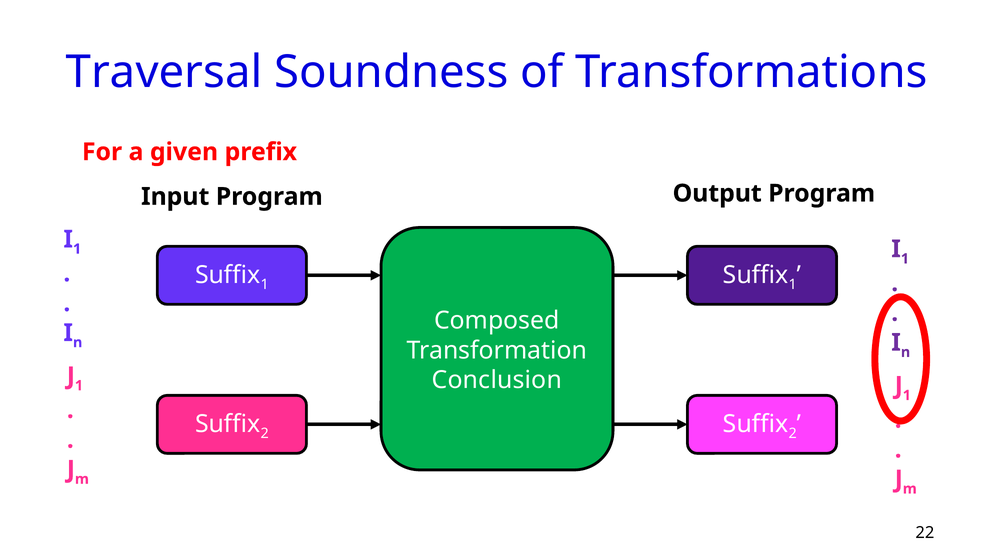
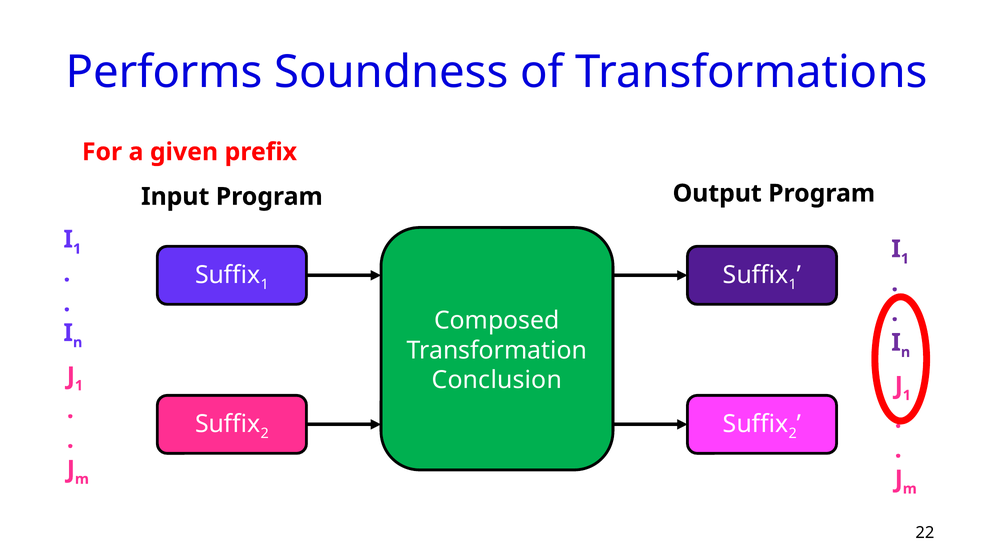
Traversal: Traversal -> Performs (164, 72)
